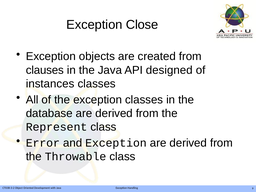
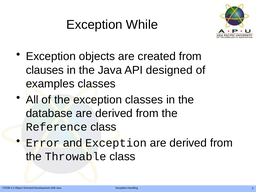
Close: Close -> While (142, 25)
instances: instances -> examples (50, 84)
Represent: Represent -> Reference (57, 127)
